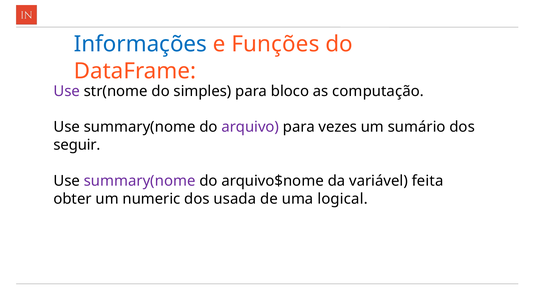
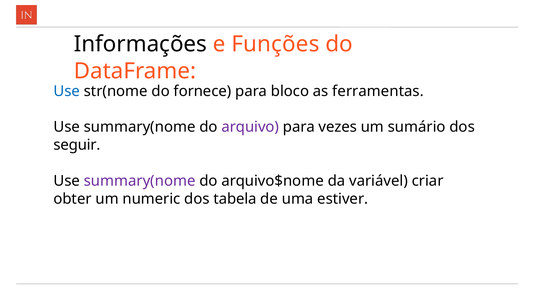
Informações colour: blue -> black (140, 44)
Use colour: purple -> blue (67, 91)
simples: simples -> fornece (202, 91)
computação: computação -> ferramentas (378, 91)
feita: feita -> criar (428, 181)
usada: usada -> tabela (235, 199)
logical: logical -> estiver (343, 199)
